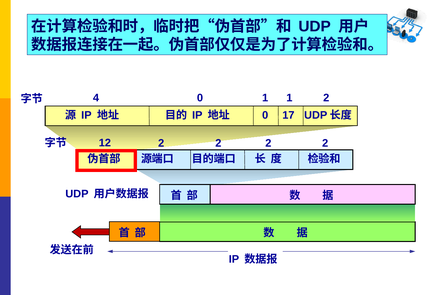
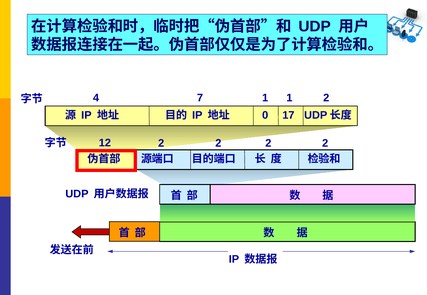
4 0: 0 -> 7 (200, 98)
